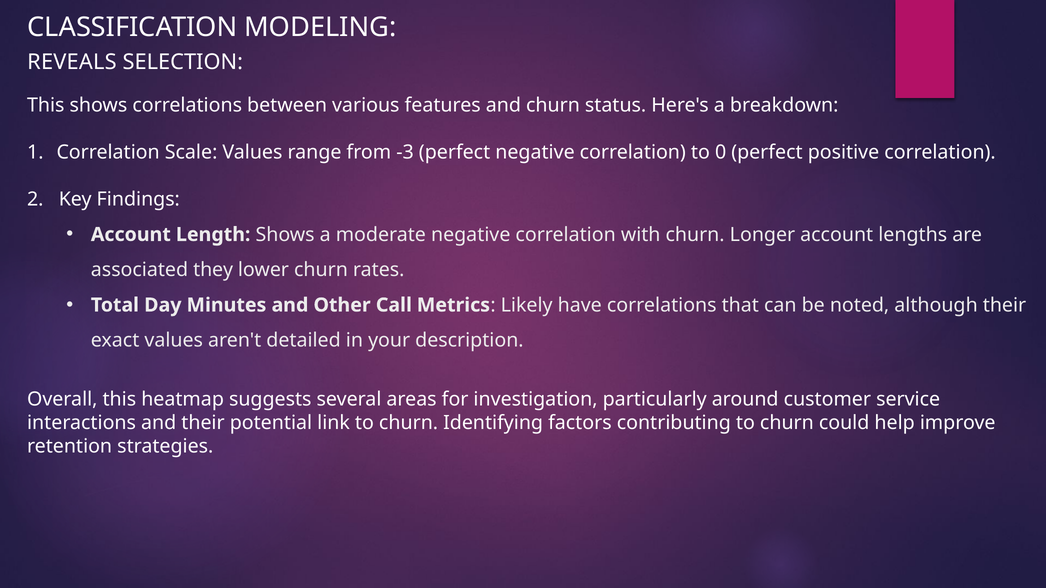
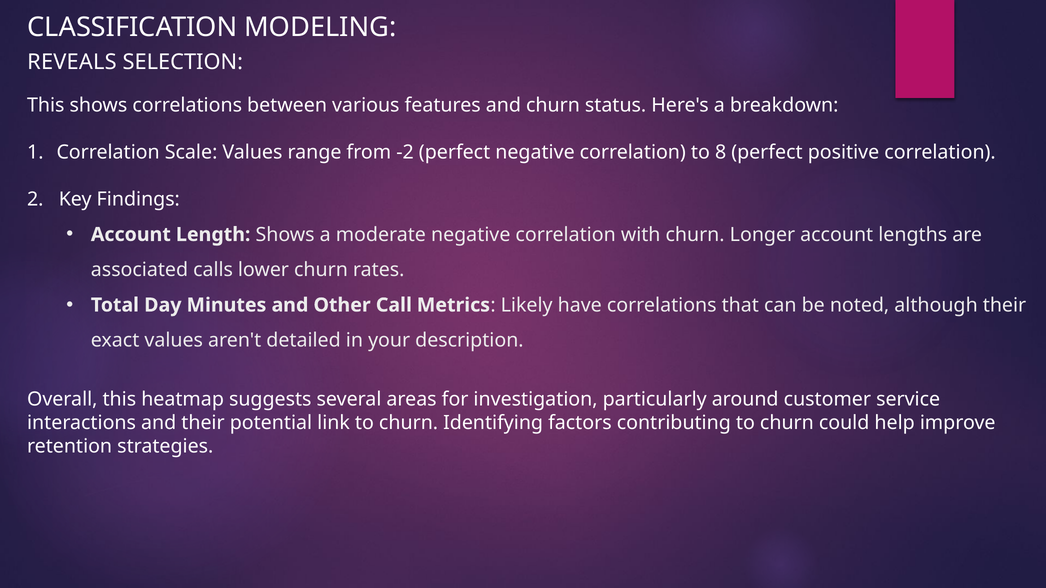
-3: -3 -> -2 (405, 152)
0: 0 -> 8 (721, 152)
they: they -> calls (213, 270)
